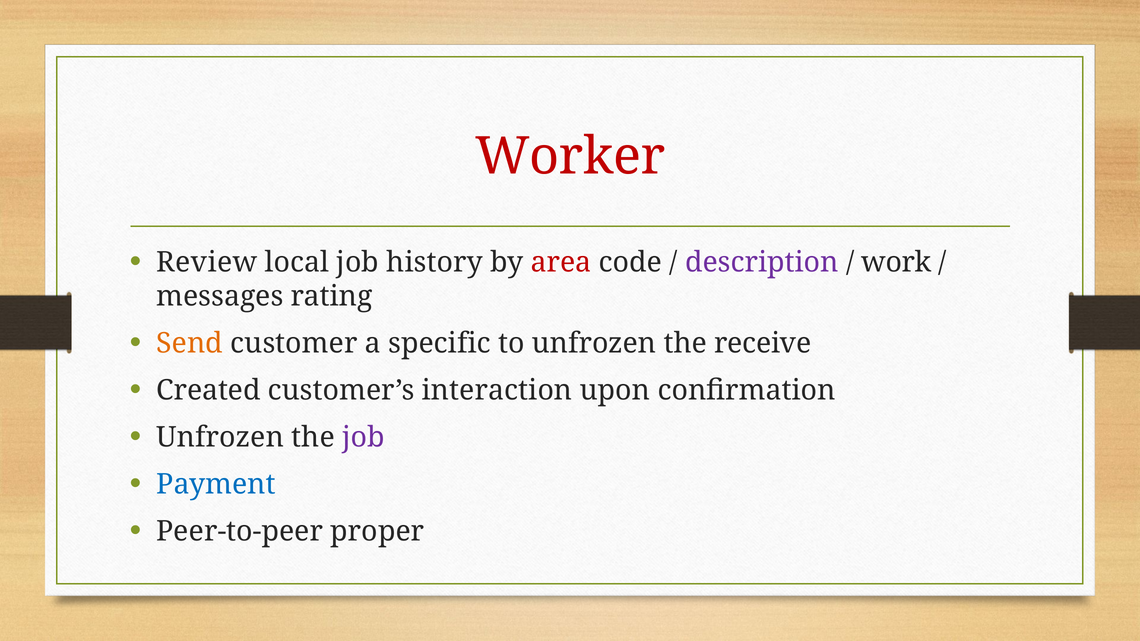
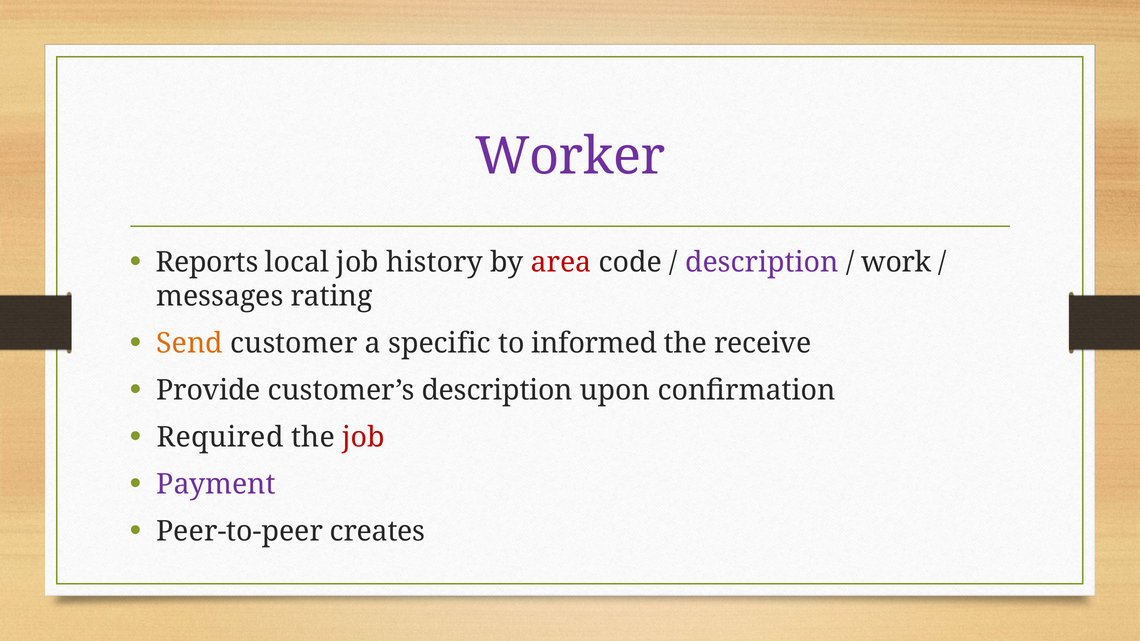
Worker colour: red -> purple (570, 156)
Review: Review -> Reports (207, 262)
to unfrozen: unfrozen -> informed (594, 344)
Created: Created -> Provide (209, 391)
customer’s interaction: interaction -> description (497, 391)
Unfrozen: Unfrozen -> Required (220, 438)
job colour: purple -> red (363, 438)
Payment colour: blue -> purple (216, 485)
proper: proper -> creates (378, 532)
